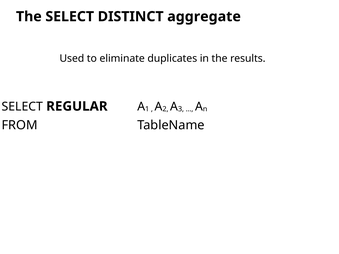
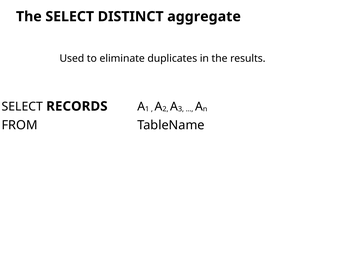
REGULAR: REGULAR -> RECORDS (77, 106)
